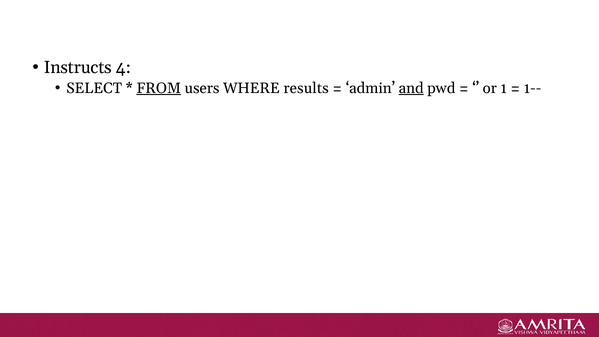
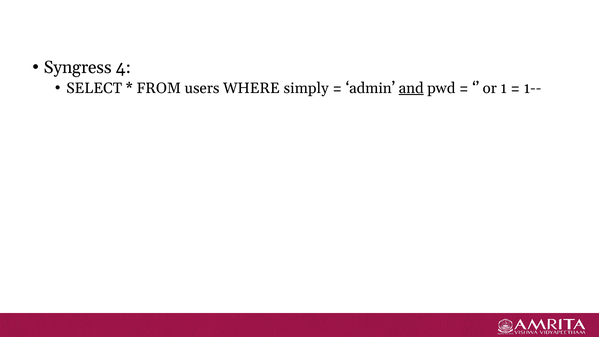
Instructs: Instructs -> Syngress (78, 67)
FROM underline: present -> none (159, 88)
results: results -> simply (306, 88)
